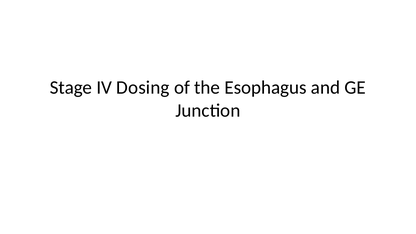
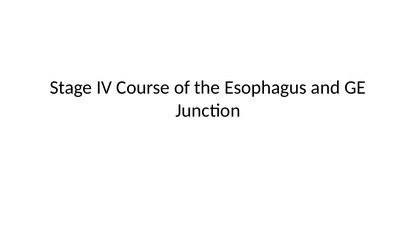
Dosing: Dosing -> Course (143, 88)
